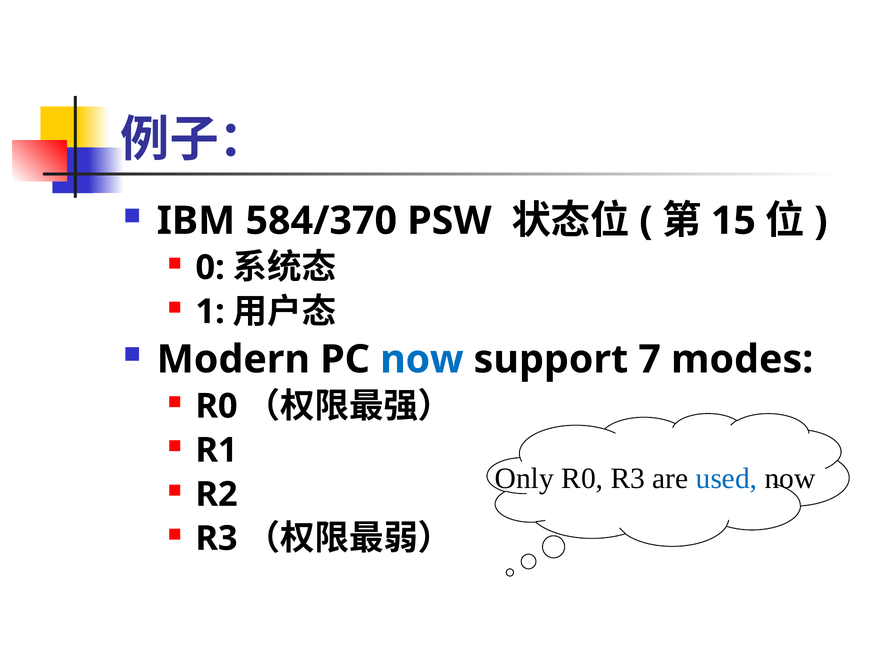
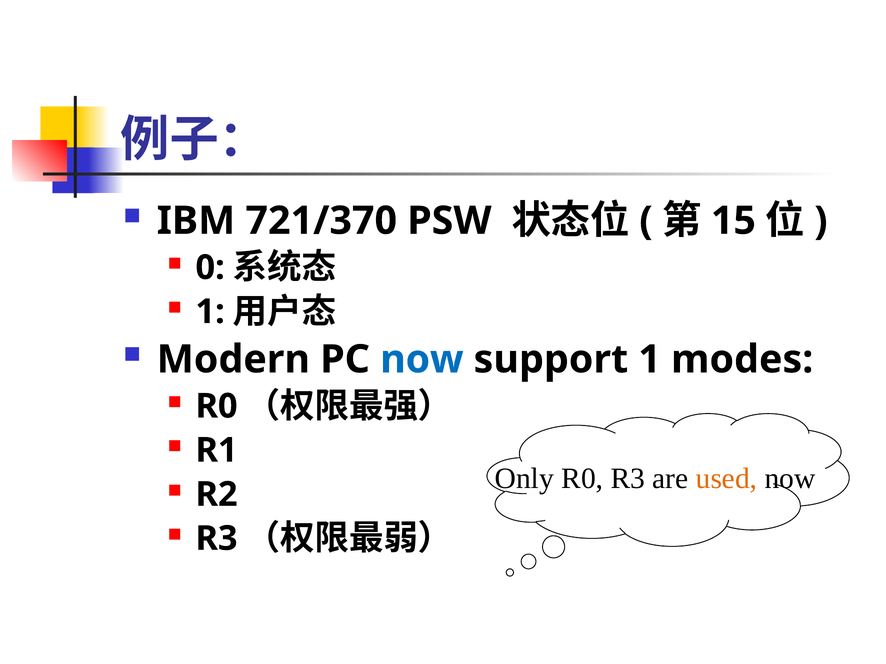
584/370: 584/370 -> 721/370 (321, 221)
support 7: 7 -> 1 (650, 360)
used colour: blue -> orange (726, 479)
